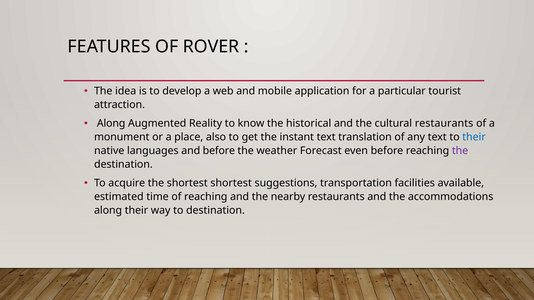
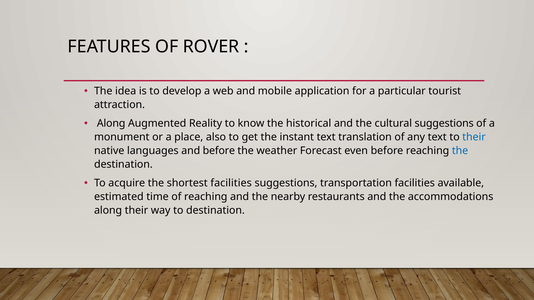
cultural restaurants: restaurants -> suggestions (444, 124)
the colour: purple -> blue (460, 151)
shortest shortest: shortest -> facilities (231, 183)
